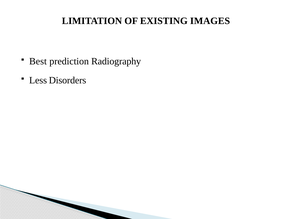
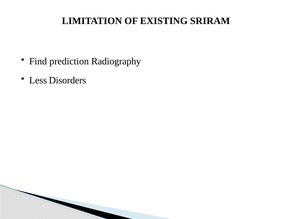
IMAGES: IMAGES -> SRIRAM (210, 21)
Best: Best -> Find (38, 61)
